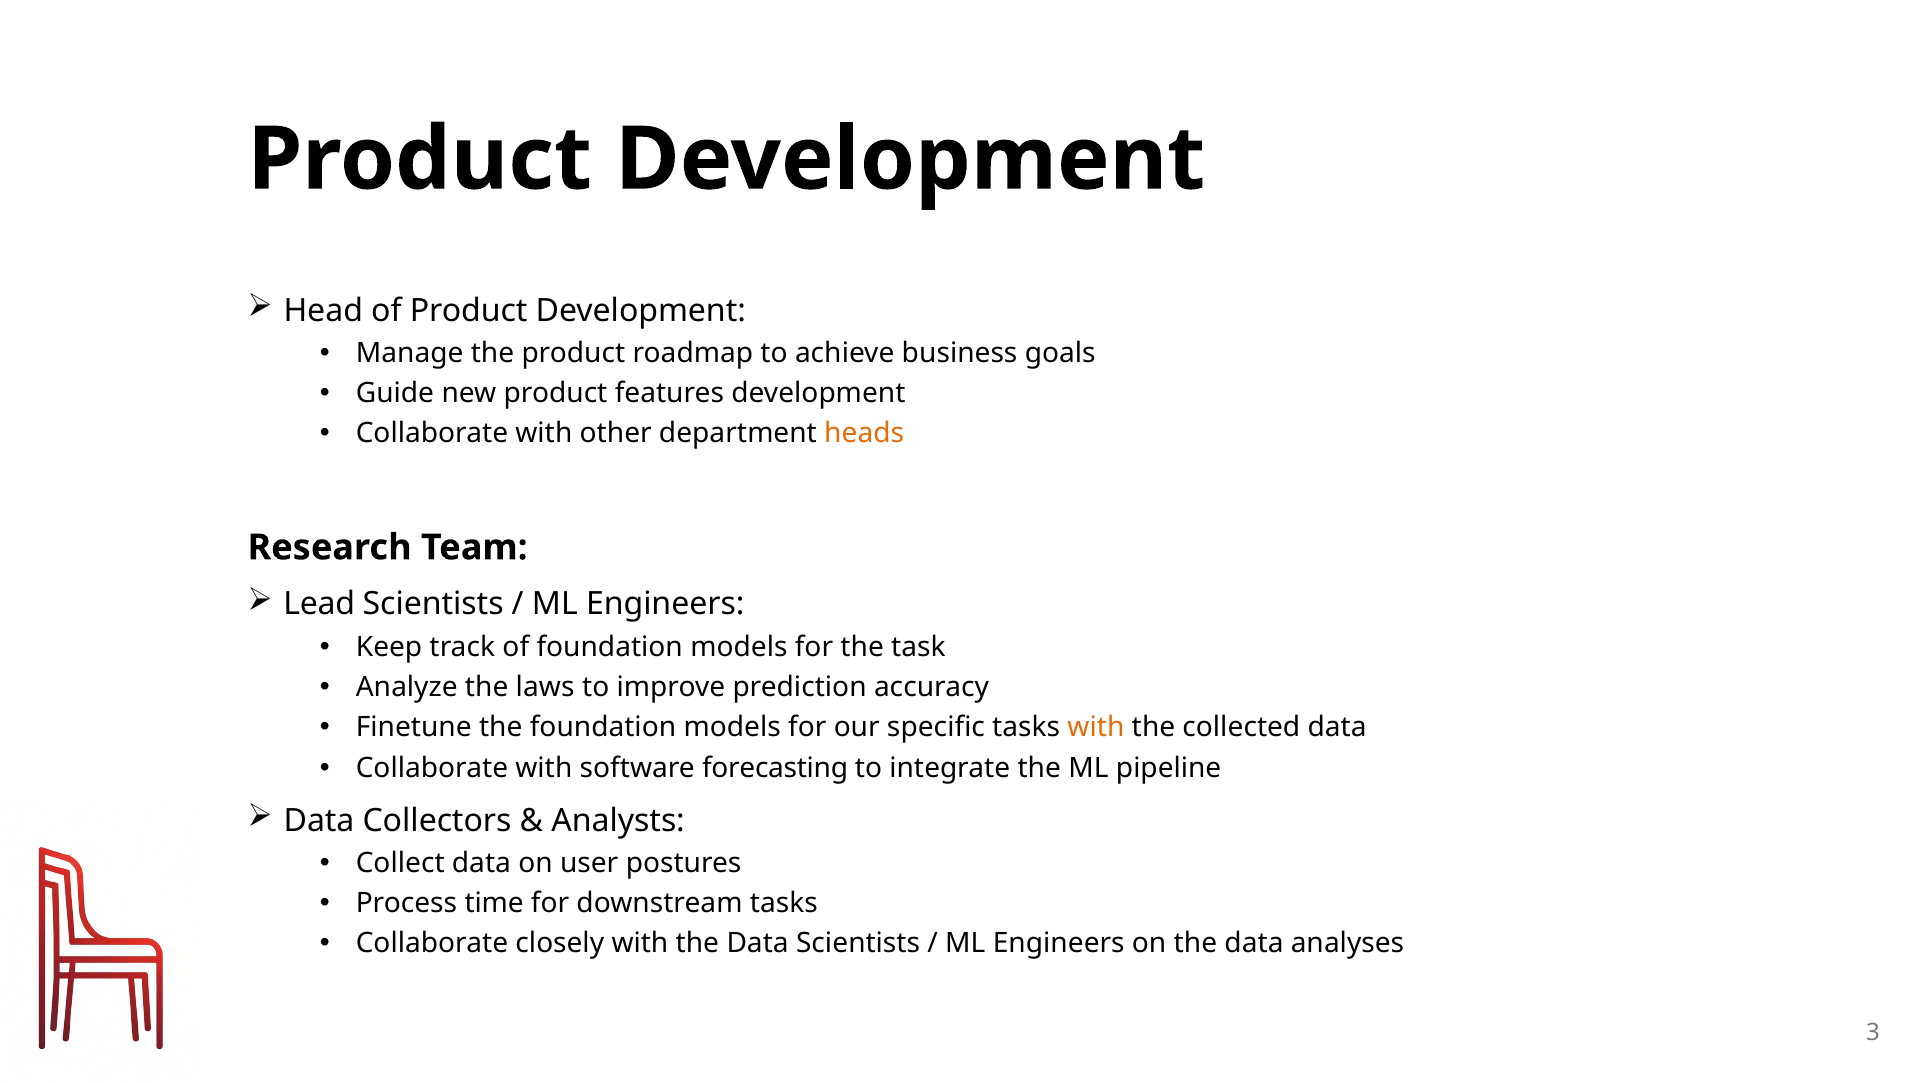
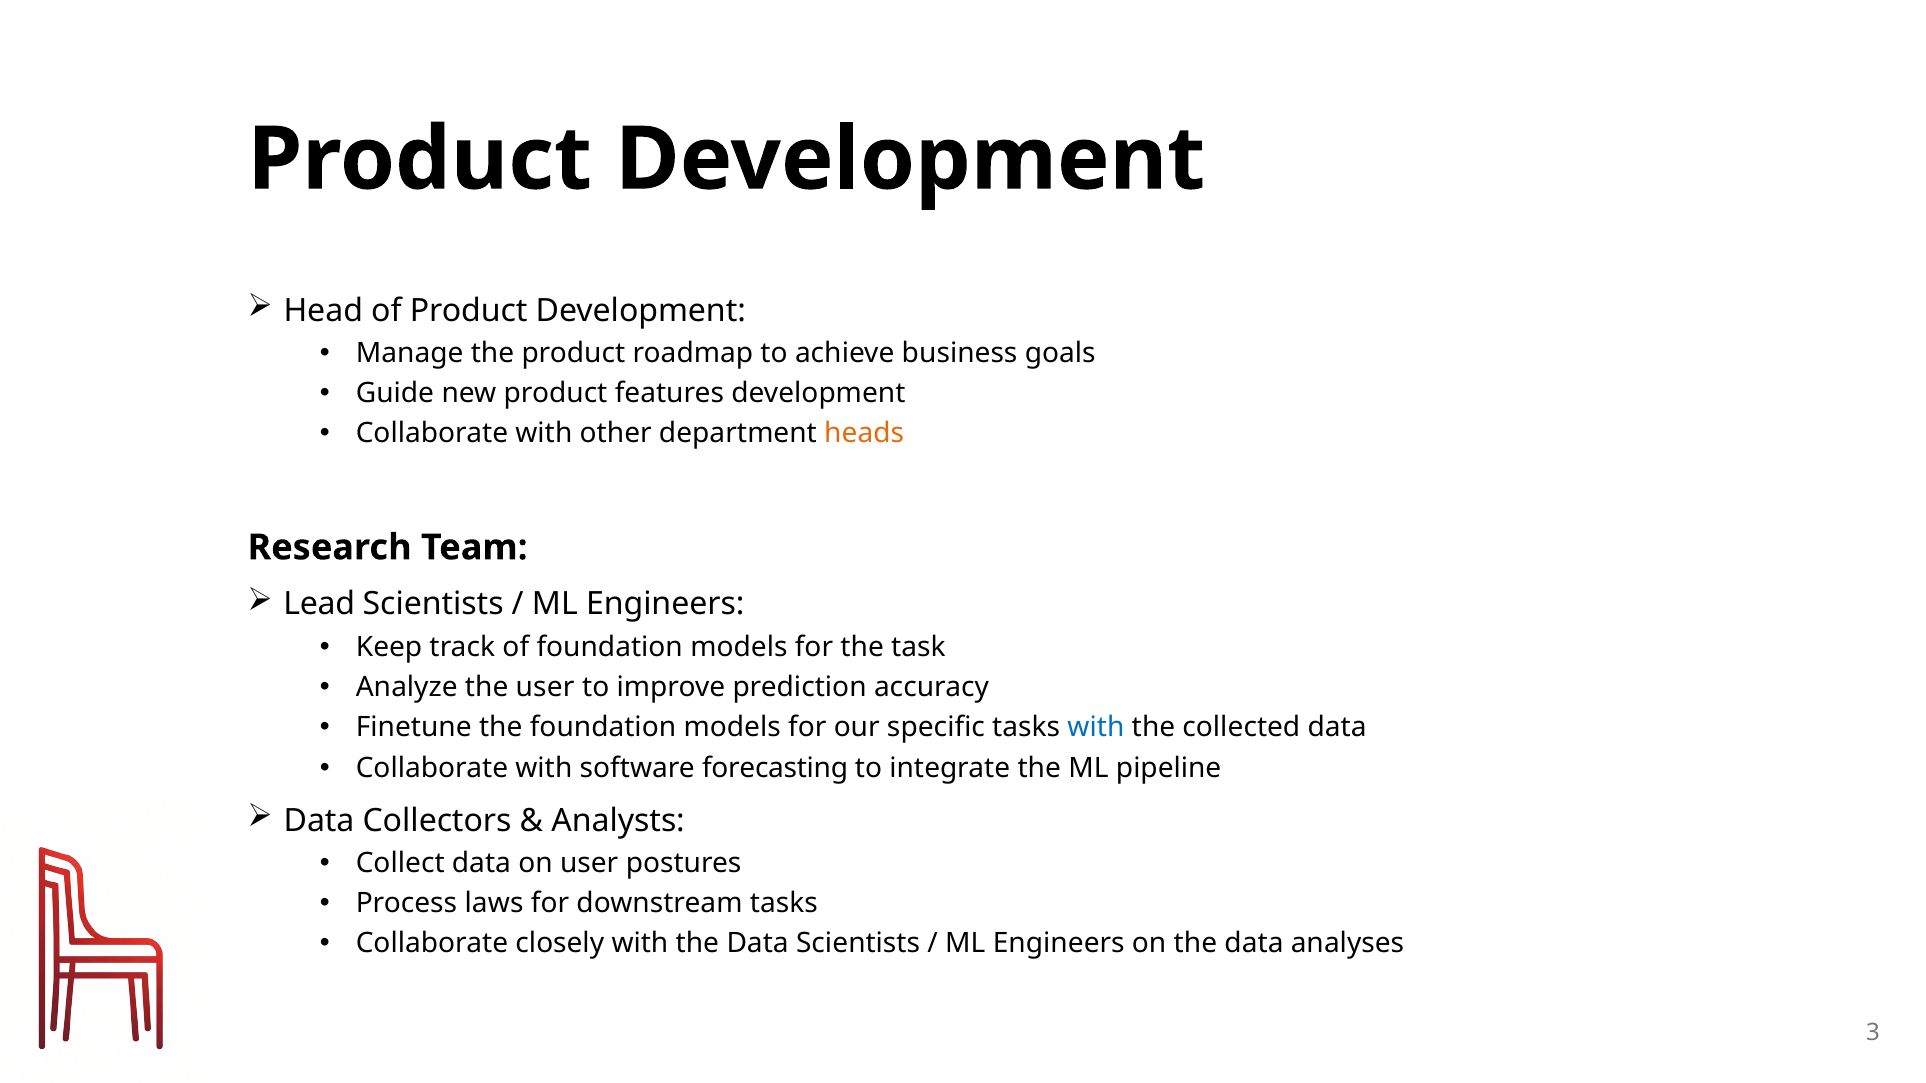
the laws: laws -> user (545, 687)
with colour: orange -> blue (1096, 728)
time: time -> laws (494, 904)
